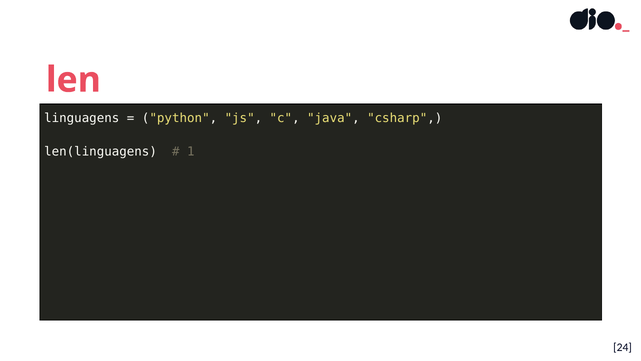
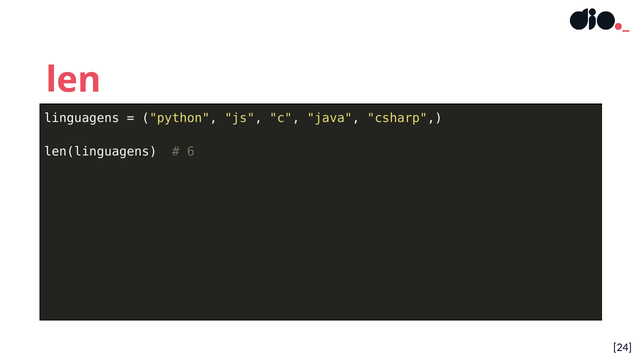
1: 1 -> 6 (191, 152)
